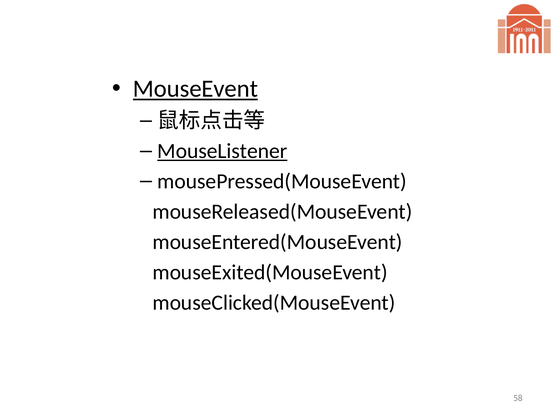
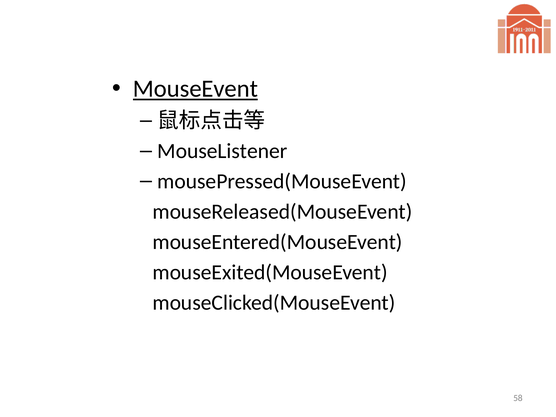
MouseListener underline: present -> none (222, 151)
